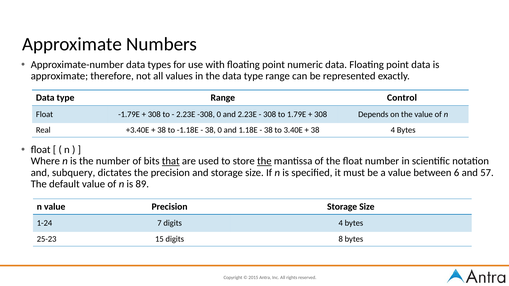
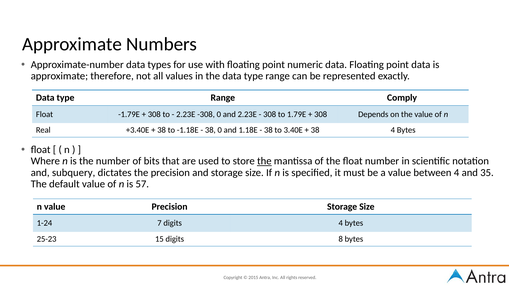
Control: Control -> Comply (402, 98)
that underline: present -> none (171, 161)
between 6: 6 -> 4 (457, 173)
57: 57 -> 35 (487, 173)
89: 89 -> 57 (142, 184)
